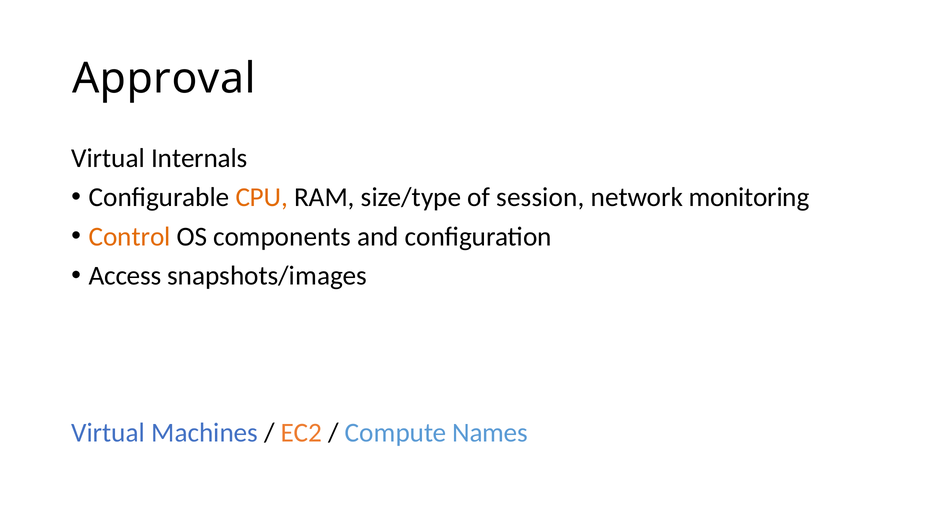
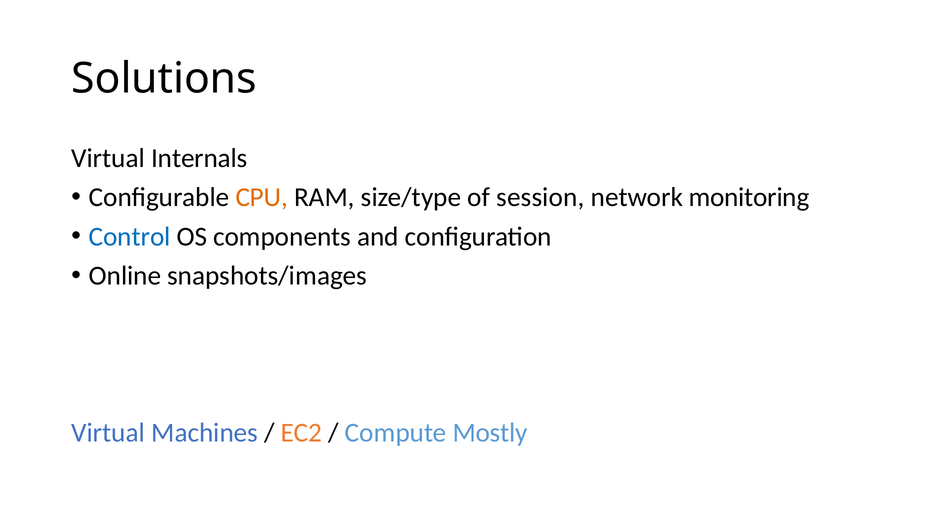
Approval: Approval -> Solutions (164, 79)
Control colour: orange -> blue (130, 236)
Access: Access -> Online (125, 276)
Names: Names -> Mostly (490, 433)
